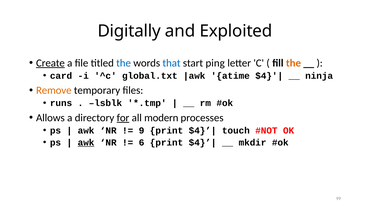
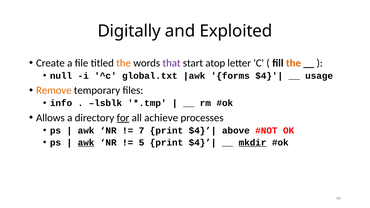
Create underline: present -> none (50, 63)
the colour: blue -> orange (124, 63)
that colour: blue -> purple (172, 63)
ping: ping -> atop (215, 63)
card: card -> null (61, 76)
atime: atime -> forms (230, 76)
ninja: ninja -> usage (319, 76)
runs: runs -> info (61, 103)
modern: modern -> achieve (161, 118)
9: 9 -> 7 (142, 131)
touch: touch -> above (236, 131)
6: 6 -> 5 (142, 143)
mkdir underline: none -> present (253, 143)
